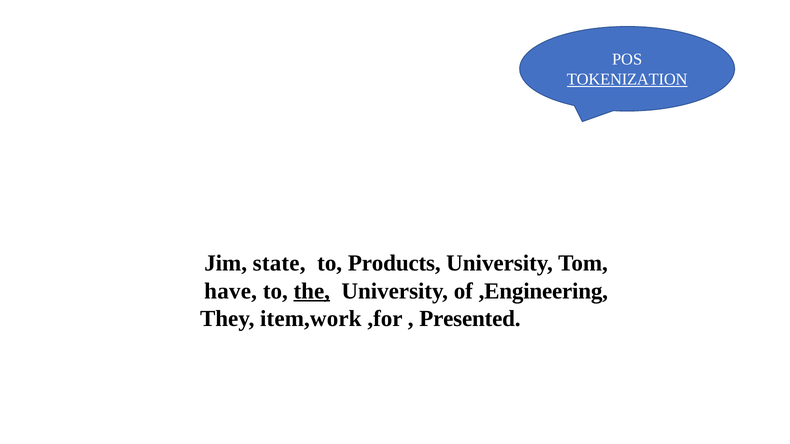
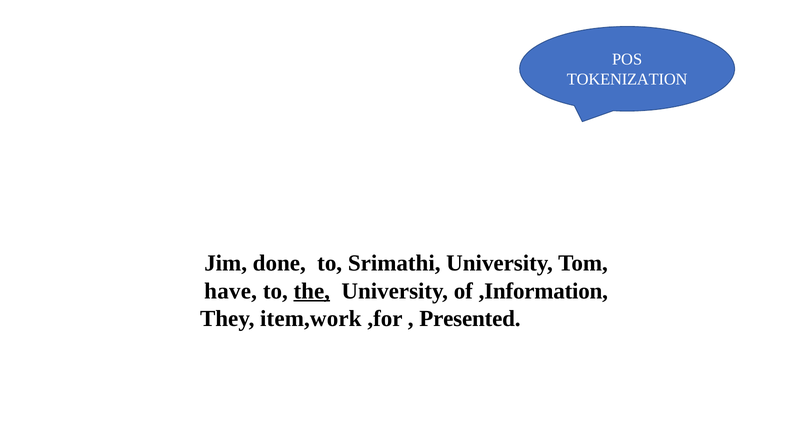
TOKENIZATION underline: present -> none (627, 79)
state: state -> done (279, 264)
Products: Products -> Srimathi (394, 264)
,Engineering: ,Engineering -> ,Information (543, 291)
